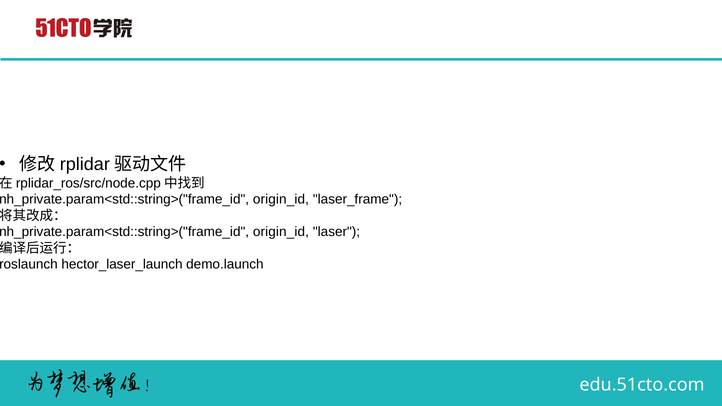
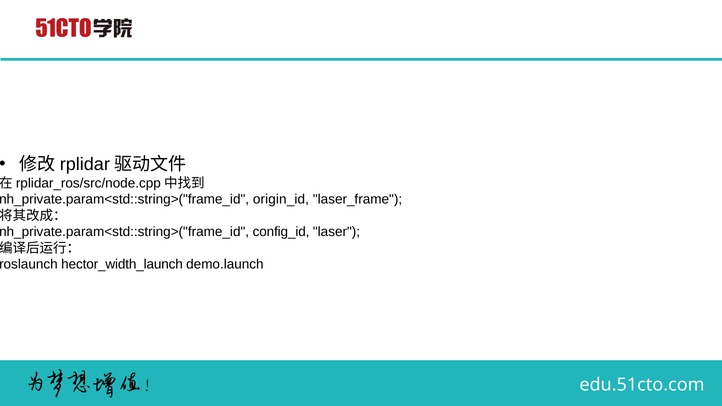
origin_id: origin_id -> config_id (281, 232)
hector_laser_launch: hector_laser_launch -> hector_width_launch (122, 264)
